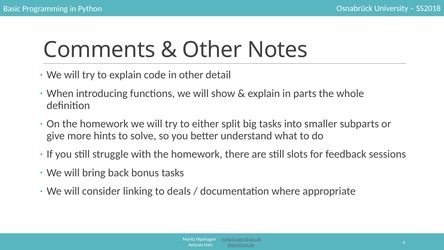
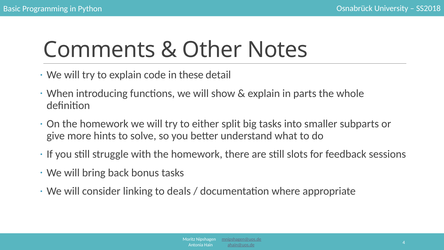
in other: other -> these (191, 75)
